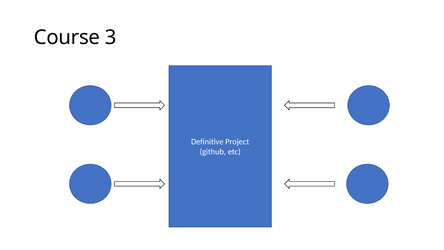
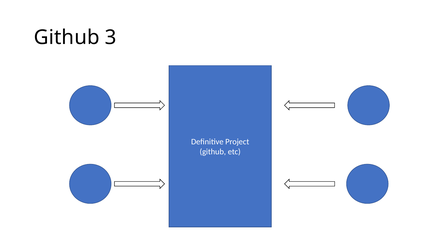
Course: Course -> Github (67, 37)
